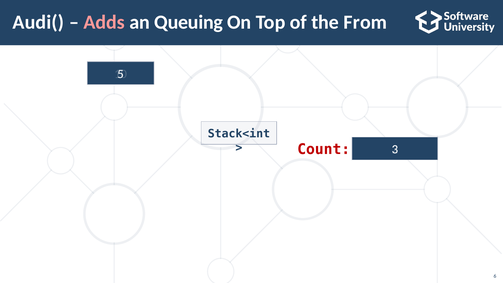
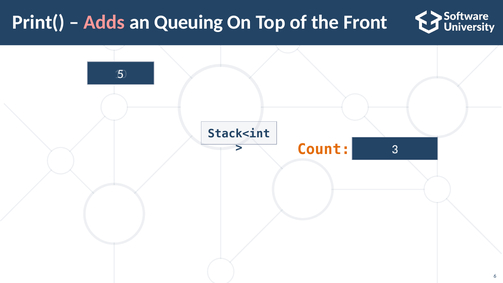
Audi(: Audi( -> Print( (38, 22)
From: From -> Front (365, 22)
Count colour: red -> orange (324, 149)
